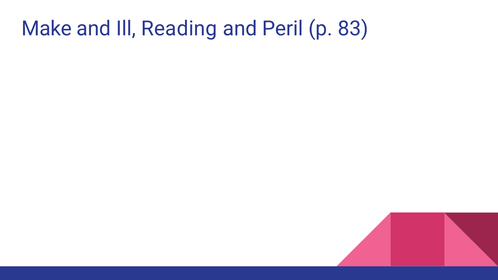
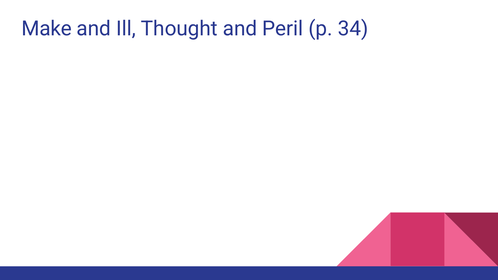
Reading: Reading -> Thought (179, 29)
83: 83 -> 34 (353, 29)
